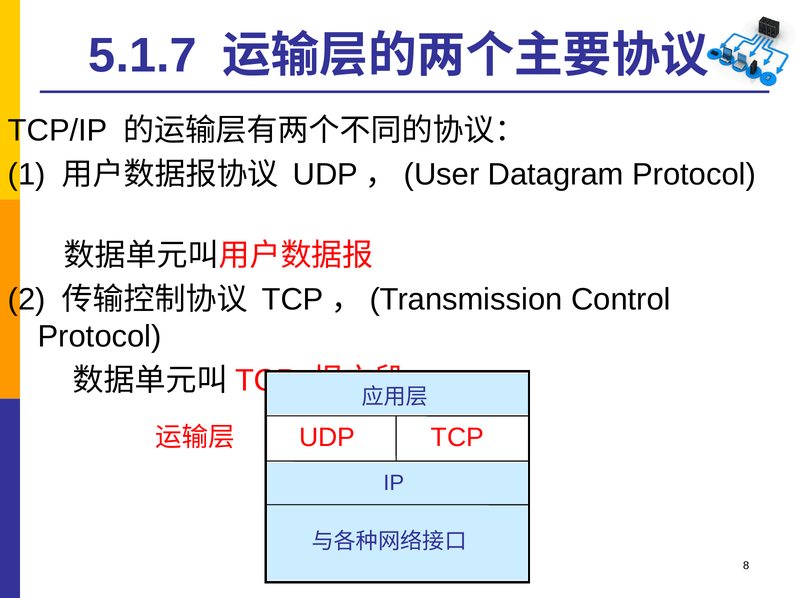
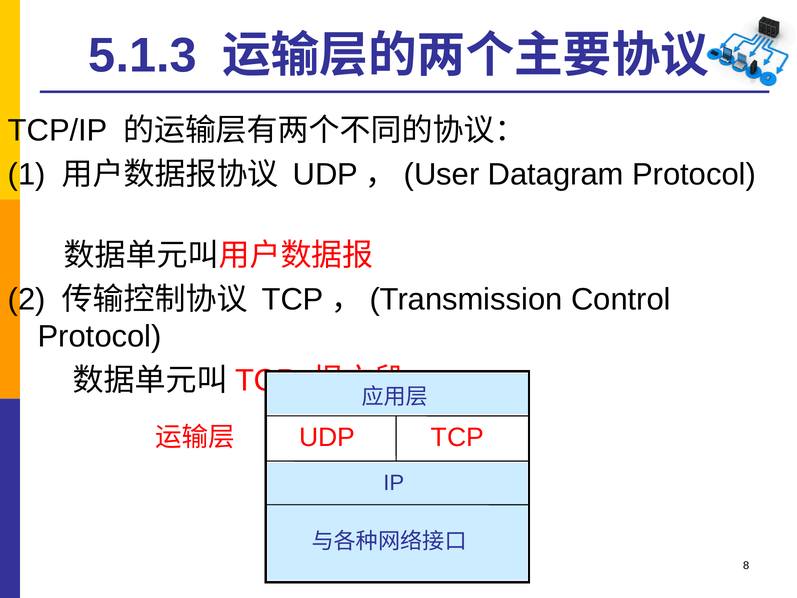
5.1.7: 5.1.7 -> 5.1.3 (143, 56)
